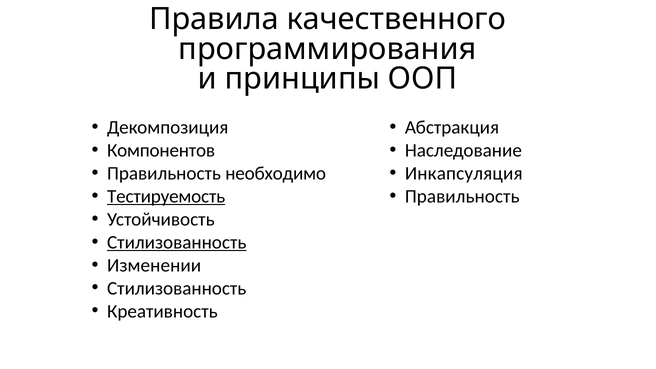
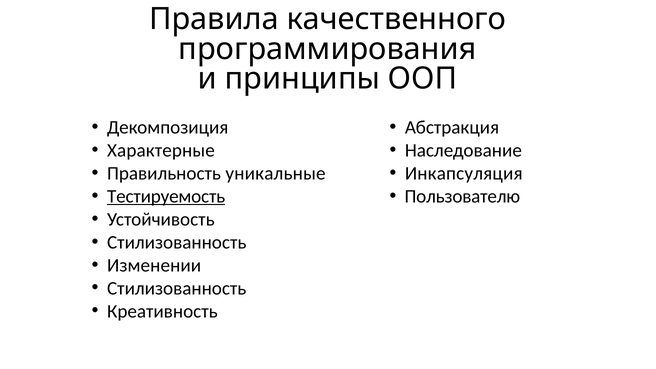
Компонентов: Компонентов -> Характерные (161, 150)
необходимо: необходимо -> уникальные (276, 173)
Правильность: Правильность -> Пользователю (462, 196)
Стилизованность underline: present -> none (177, 242)
